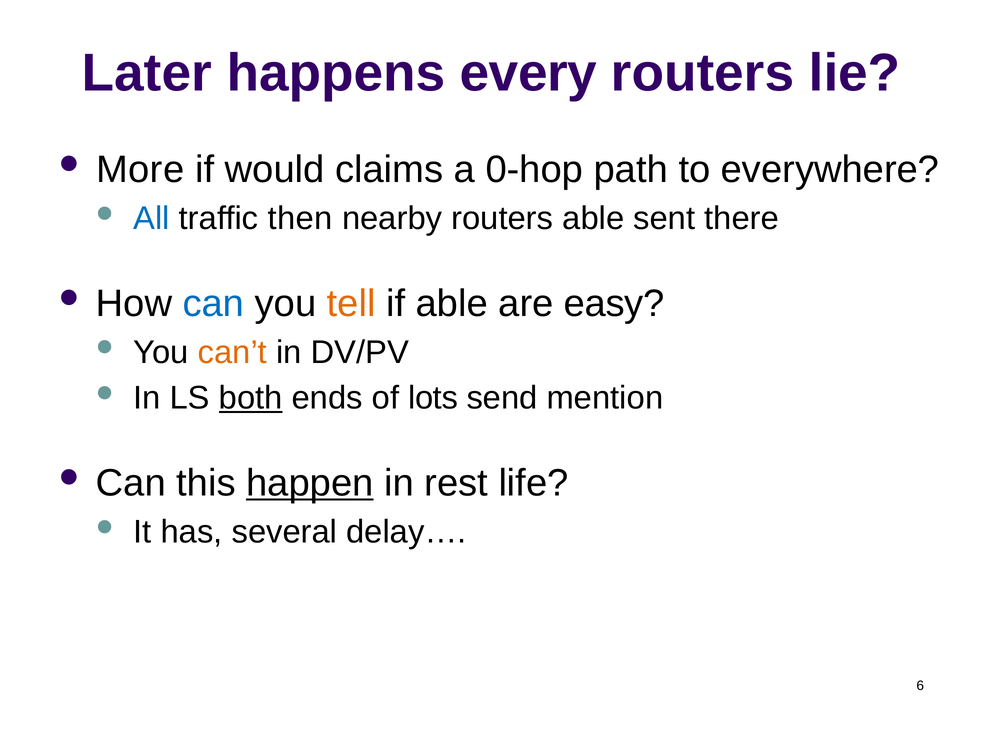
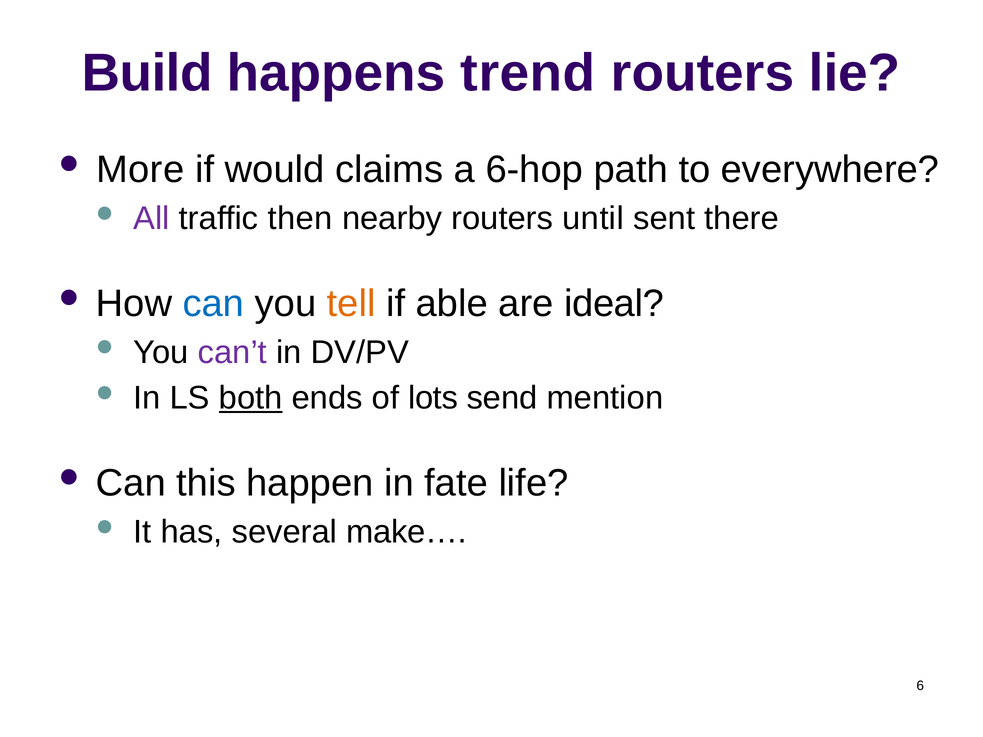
Later: Later -> Build (147, 73)
every: every -> trend (528, 73)
0-hop: 0-hop -> 6-hop (534, 170)
All colour: blue -> purple (152, 219)
routers able: able -> until (593, 219)
easy: easy -> ideal (614, 304)
can’t colour: orange -> purple (232, 352)
happen underline: present -> none (310, 483)
rest: rest -> fate (456, 483)
delay…: delay… -> make… (407, 532)
